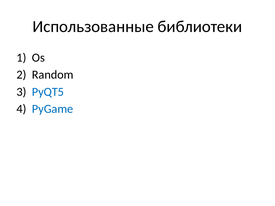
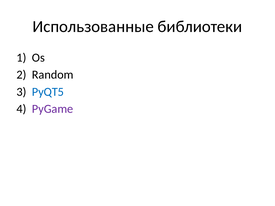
PyGame colour: blue -> purple (53, 109)
